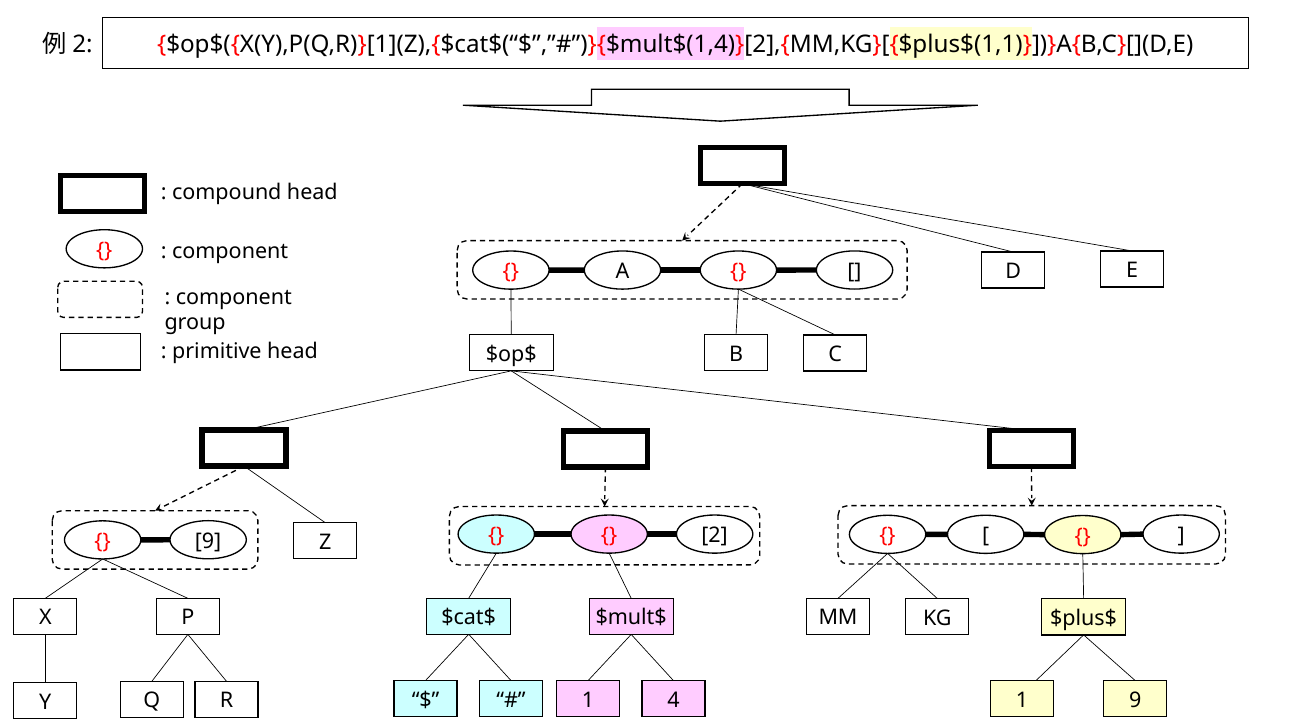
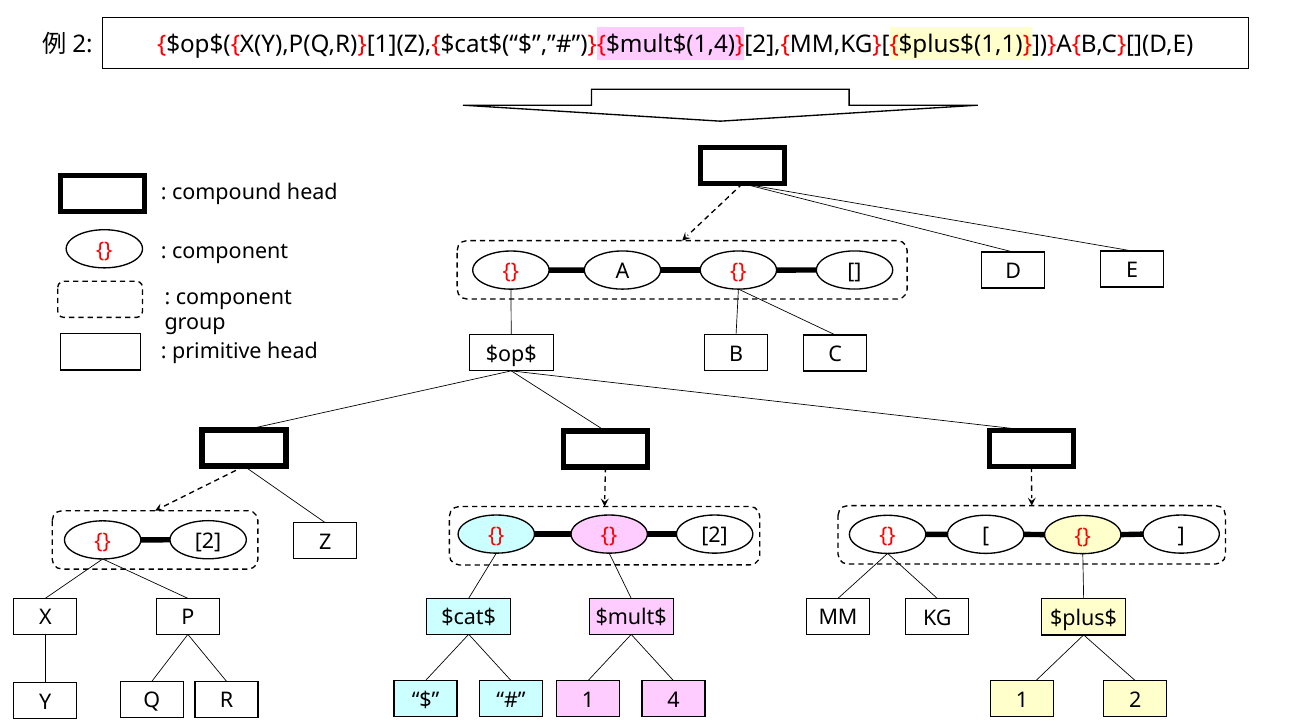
9: 9 -> 2 (208, 541)
1 9: 9 -> 2 (1135, 700)
